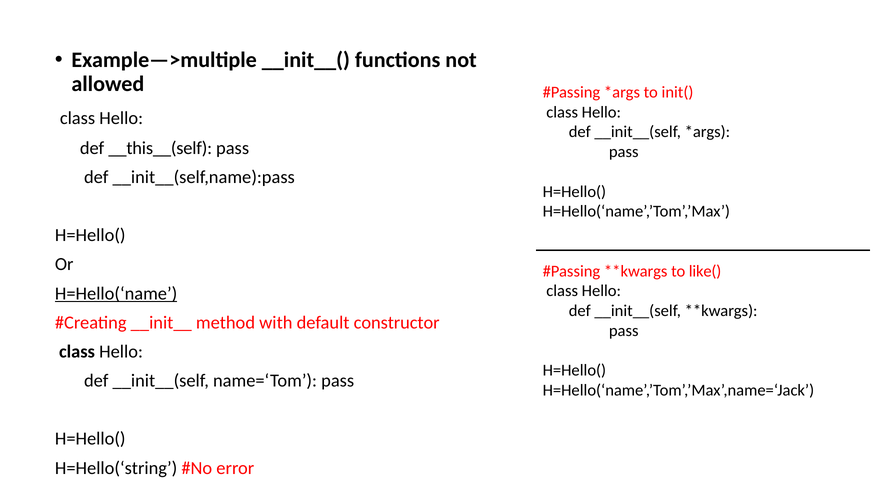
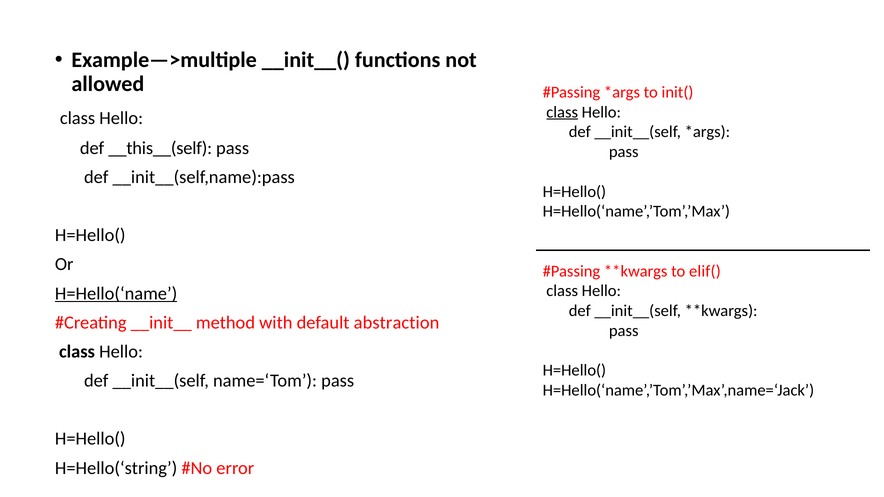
class underline: none -> present (562, 112)
like(: like( -> elif( (705, 271)
constructor: constructor -> abstraction (397, 323)
